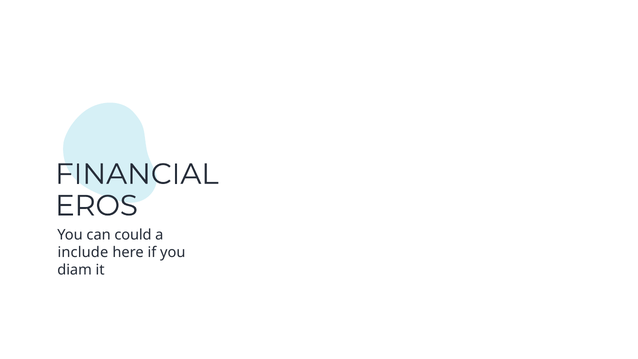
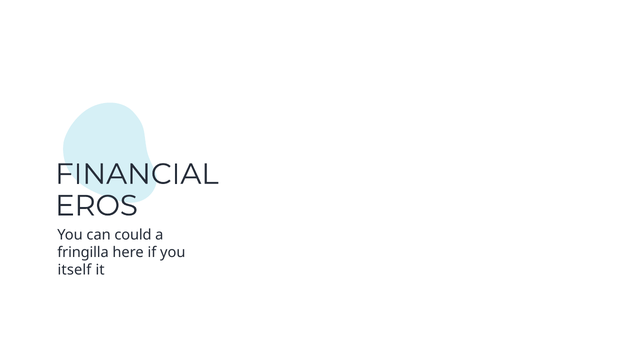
include: include -> fringilla (83, 252)
diam: diam -> itself (74, 270)
